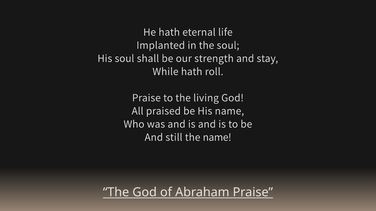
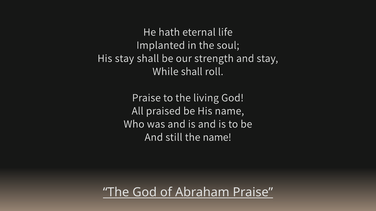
His soul: soul -> stay (124, 58)
While hath: hath -> shall (192, 72)
